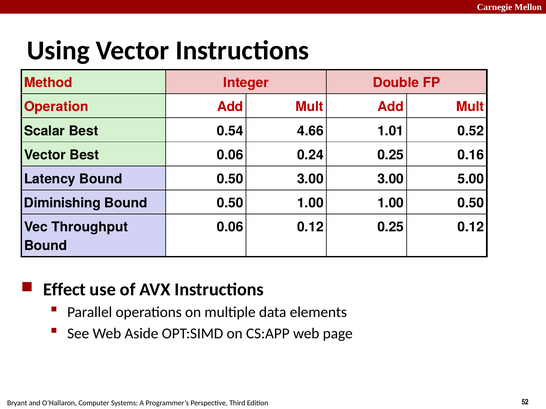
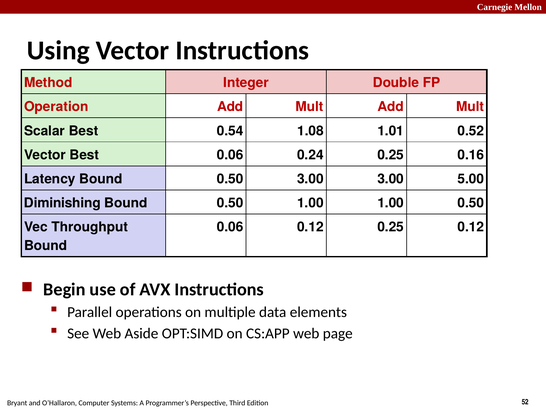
4.66: 4.66 -> 1.08 (310, 131)
Effect: Effect -> Begin (64, 290)
